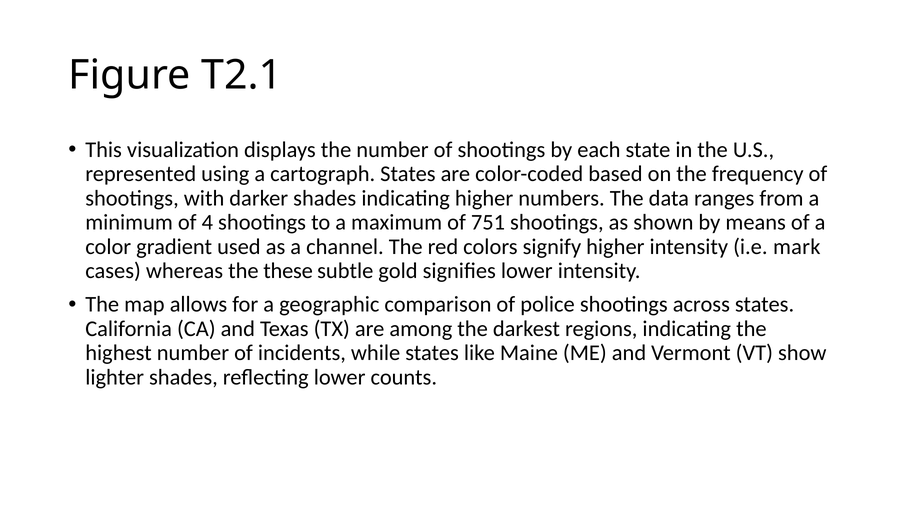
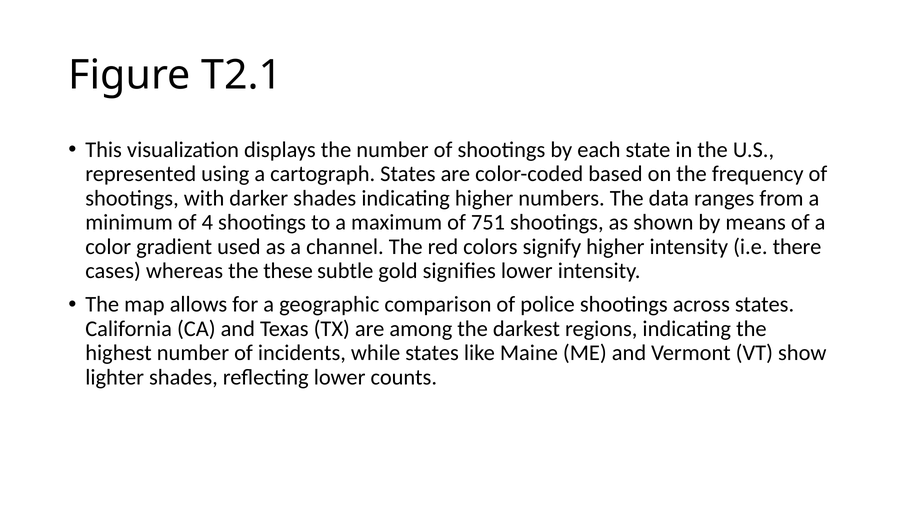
mark: mark -> there (797, 247)
